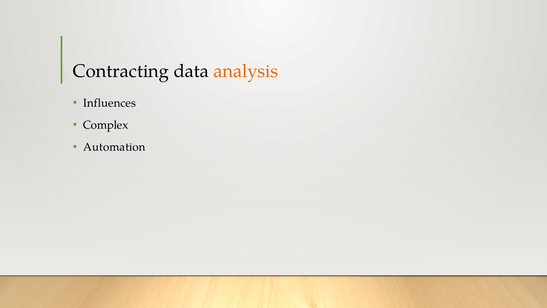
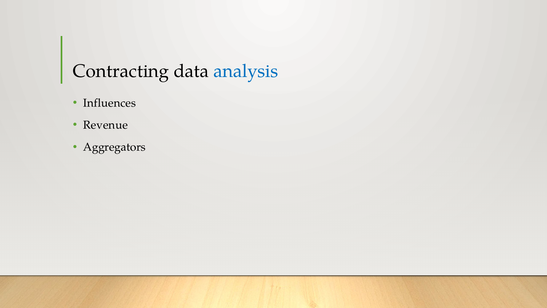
analysis colour: orange -> blue (246, 71)
Complex: Complex -> Revenue (106, 125)
Automation: Automation -> Aggregators (114, 147)
